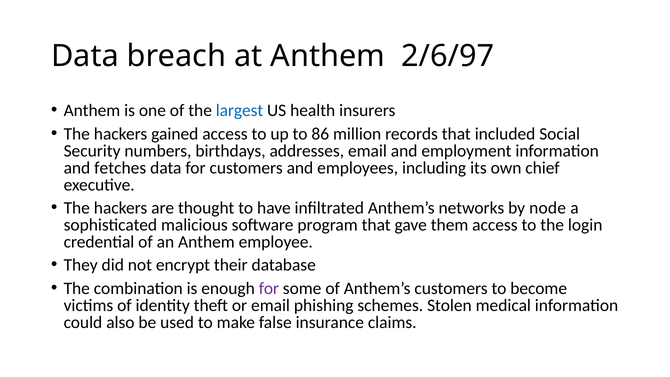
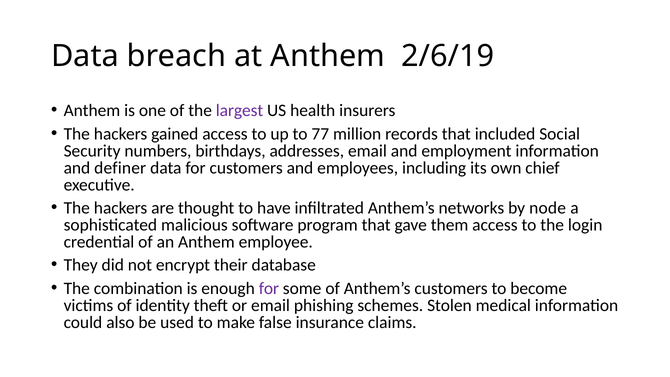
2/6/97: 2/6/97 -> 2/6/19 (448, 56)
largest colour: blue -> purple (240, 111)
86: 86 -> 77 (320, 134)
fetches: fetches -> definer (120, 168)
